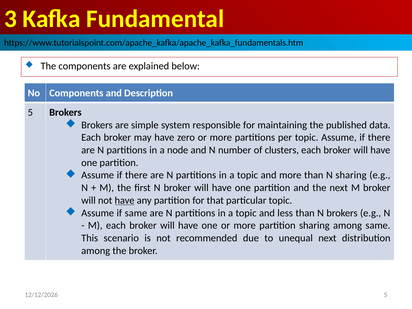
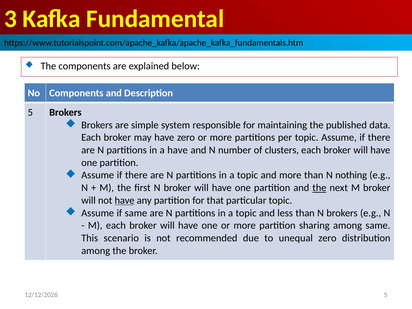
a node: node -> have (178, 150)
N sharing: sharing -> nothing (351, 175)
the underline: none -> present (319, 188)
unequal next: next -> zero (327, 238)
